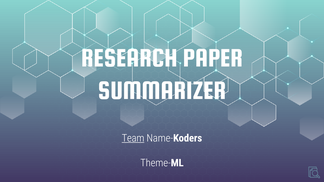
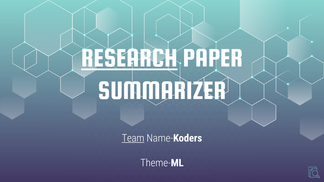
RESEARCH underline: none -> present (129, 58)
